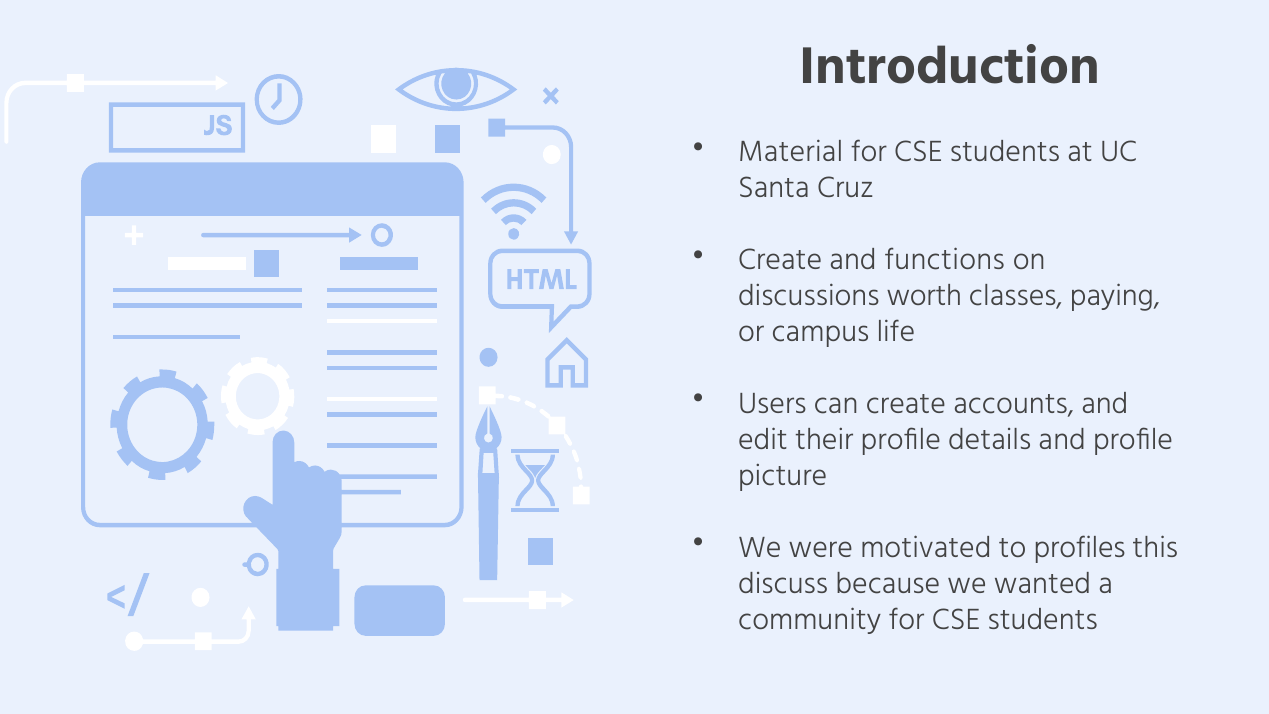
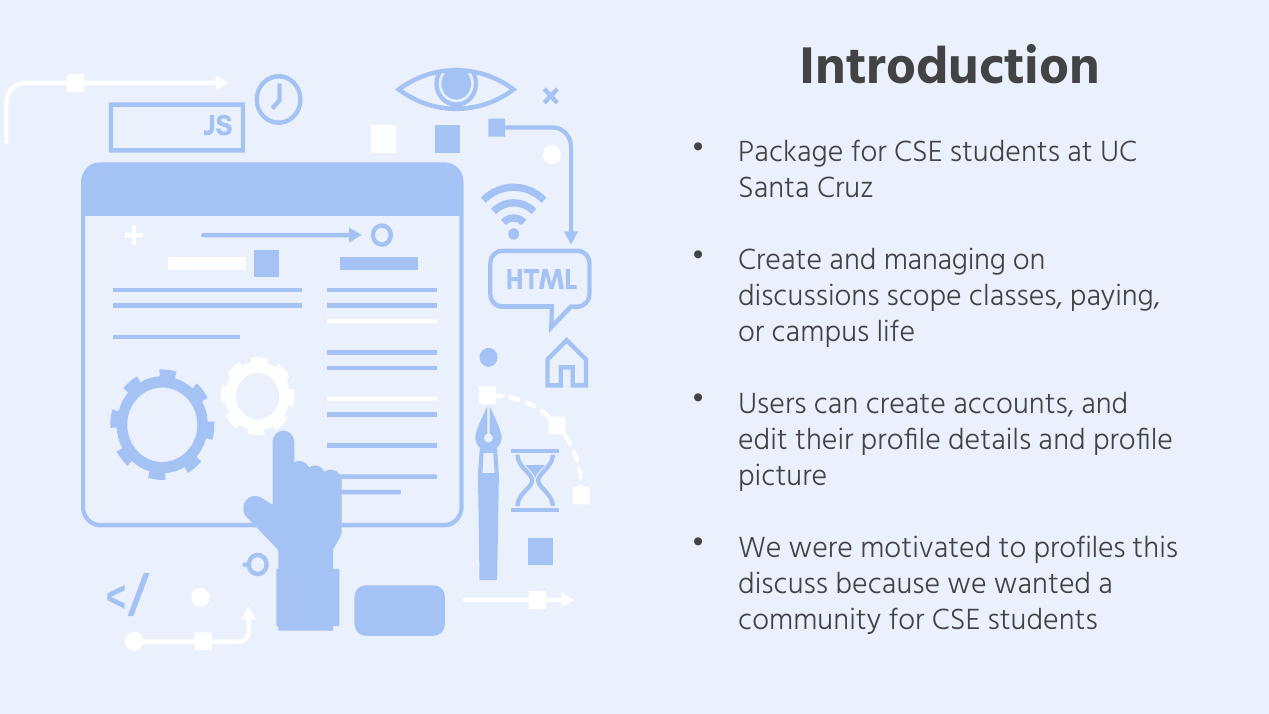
Material: Material -> Package (791, 151)
functions: functions -> managing (945, 259)
worth: worth -> scope (924, 295)
